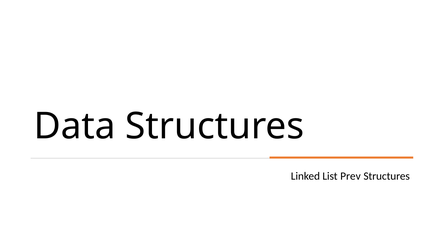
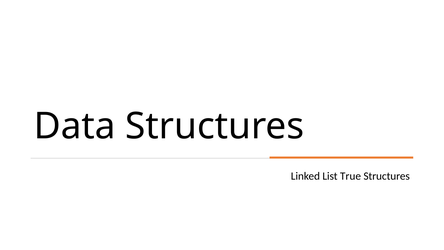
Prev: Prev -> True (350, 176)
